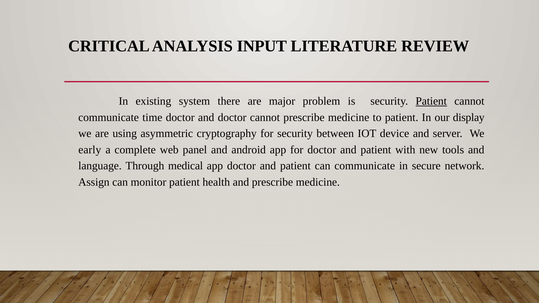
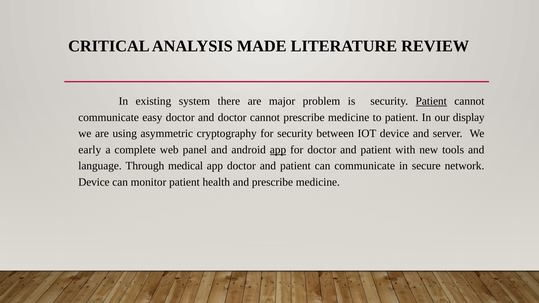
INPUT: INPUT -> MADE (262, 46)
time: time -> easy (152, 118)
app underline: none -> present (278, 150)
Assign: Assign -> Device (94, 182)
